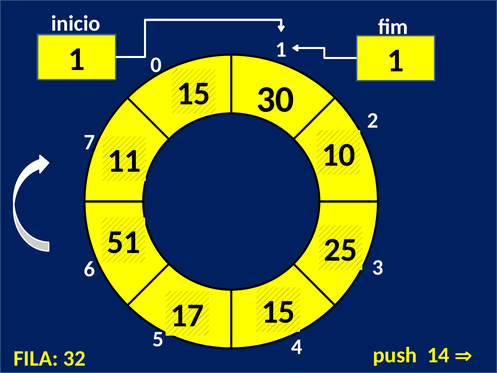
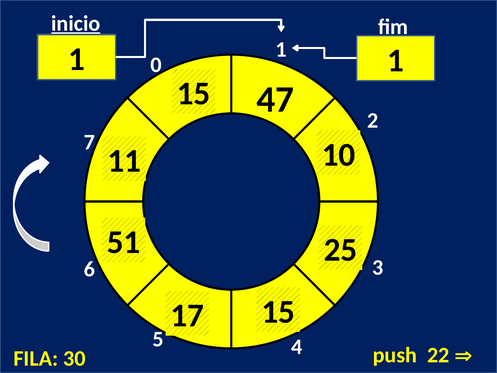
inicio underline: none -> present (76, 24)
30: 30 -> 47 (275, 99)
32: 32 -> 30 (74, 358)
14: 14 -> 22 (438, 355)
